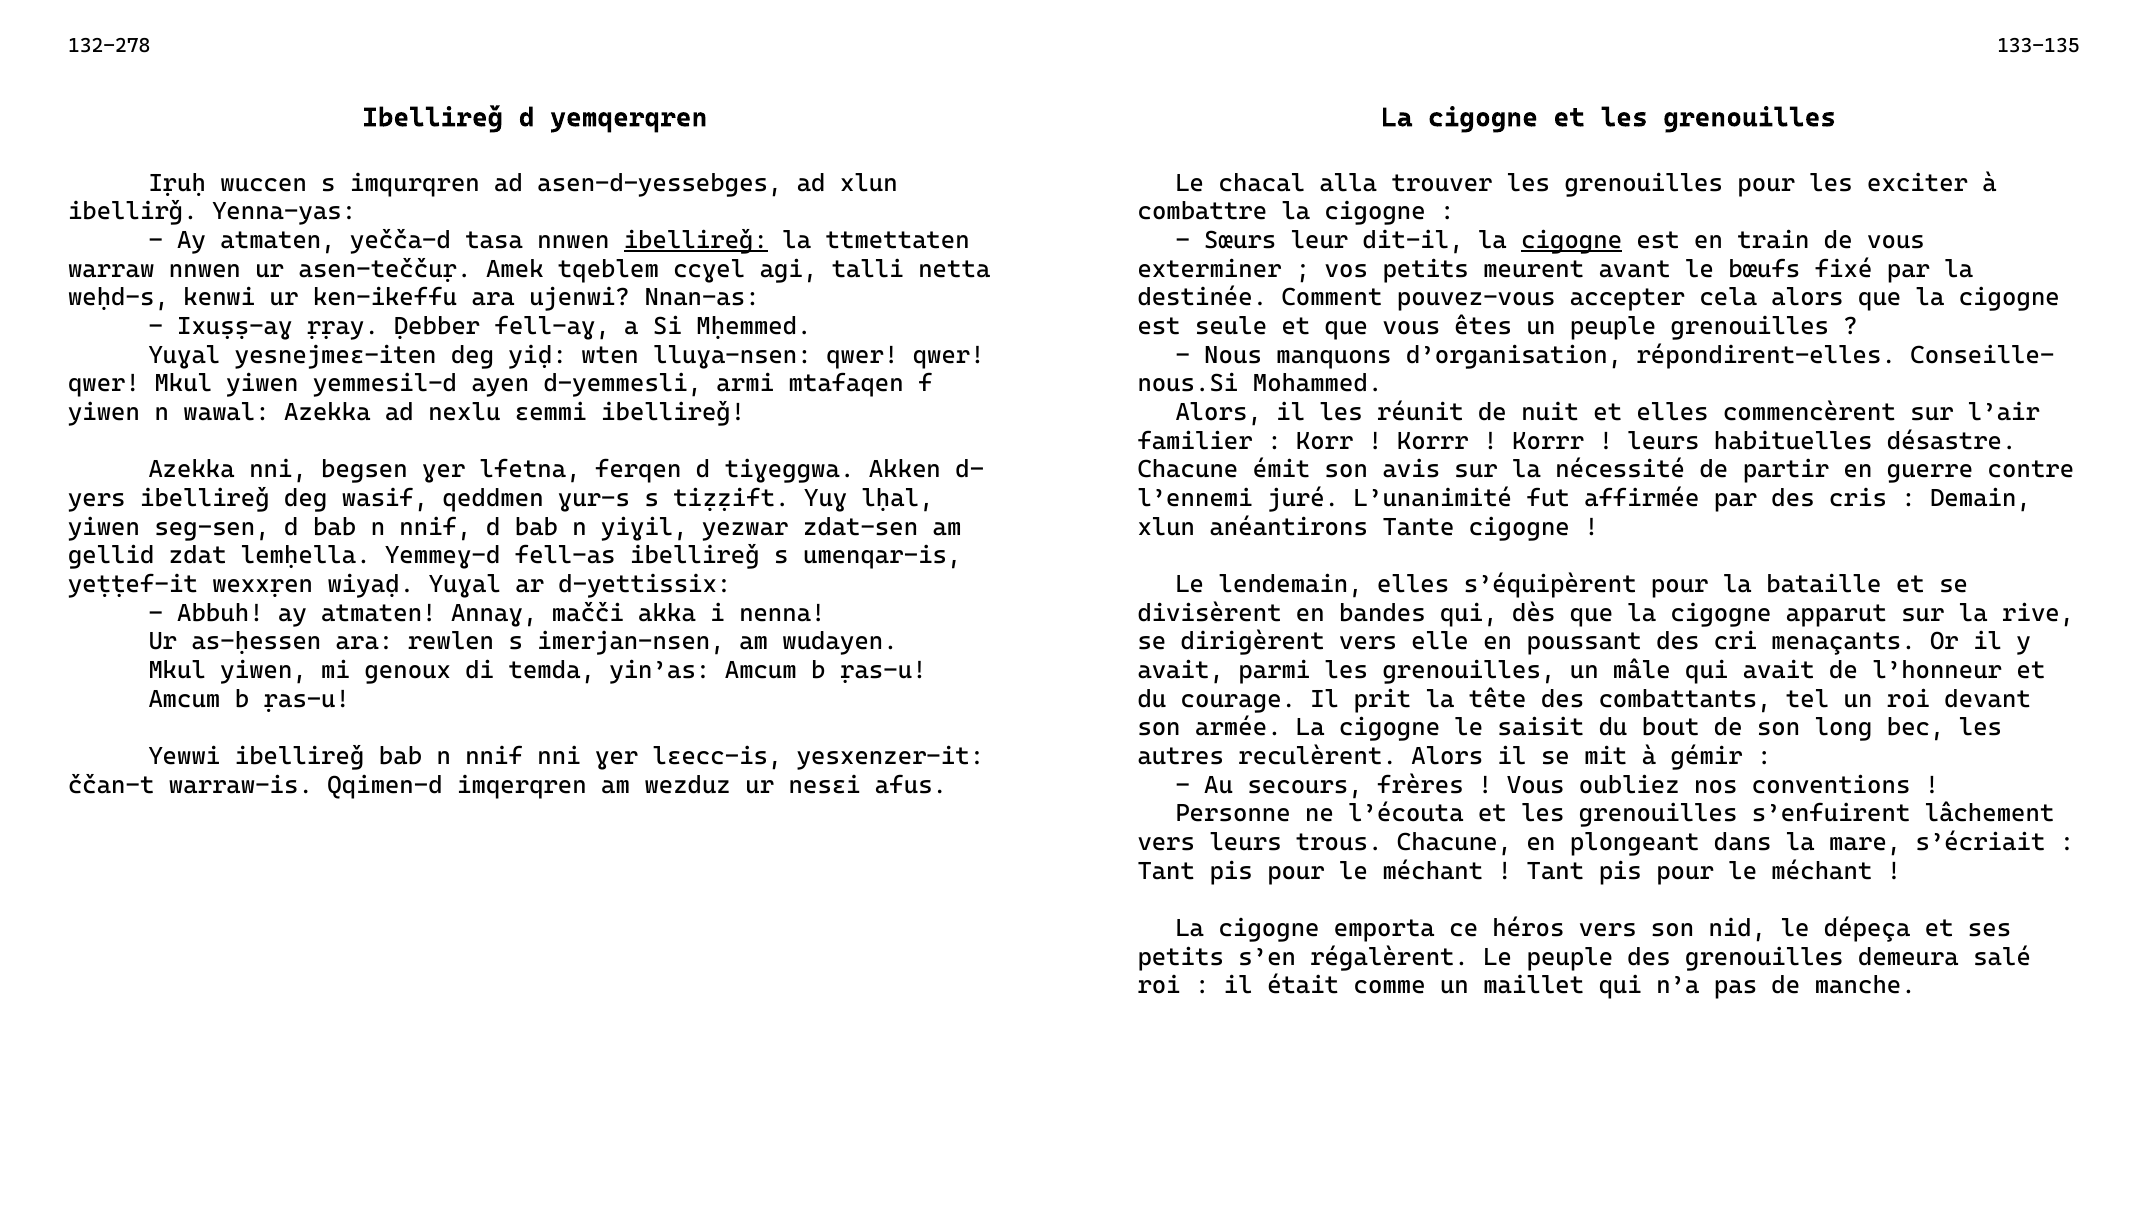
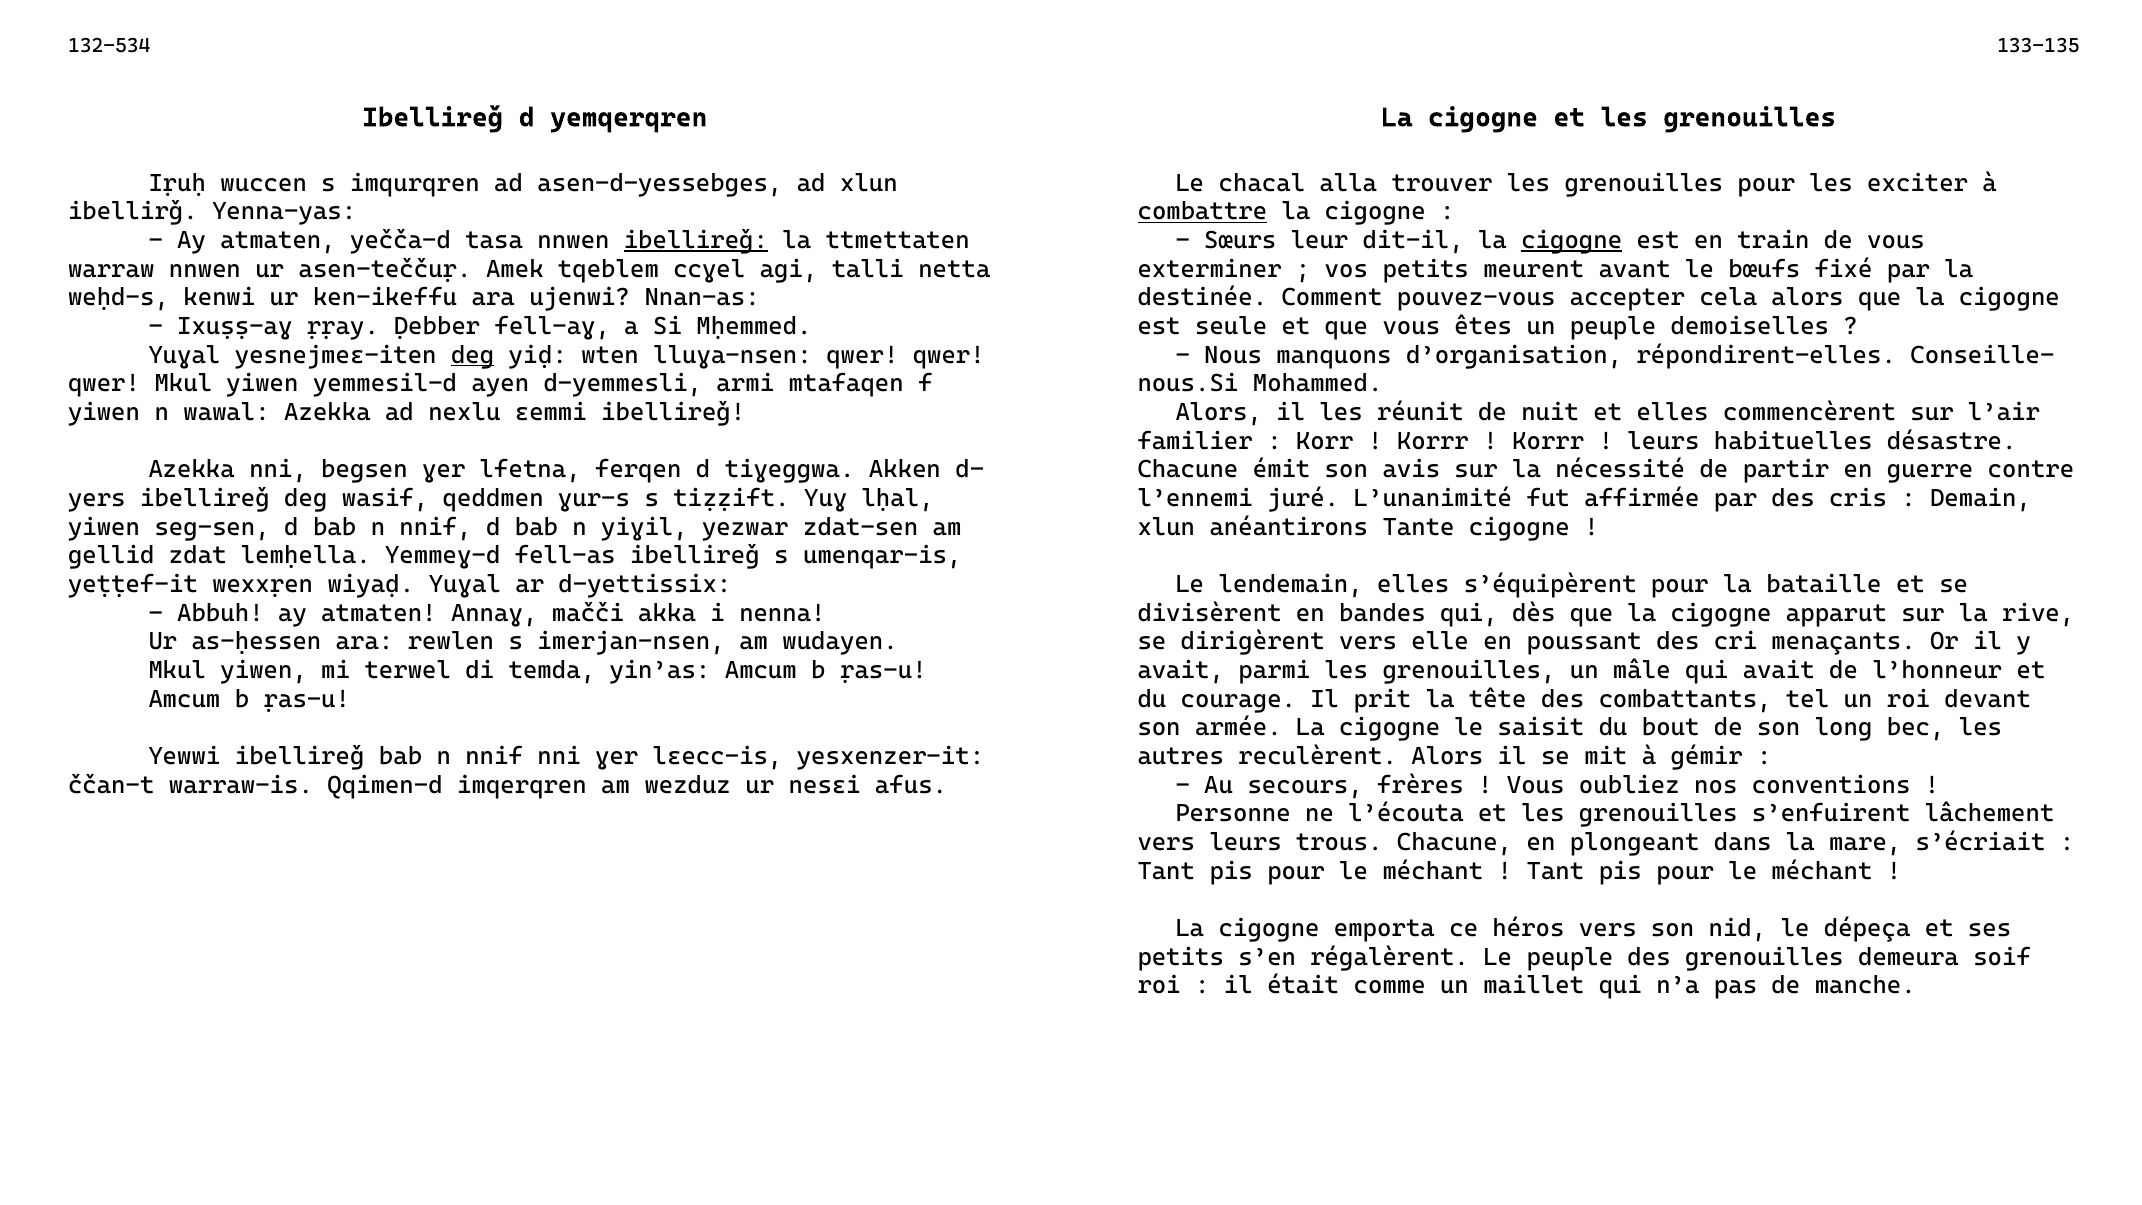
132-278: 132-278 -> 132-534 (109, 46)
combattre underline: none -> present (1202, 212)
peuple grenouilles: grenouilles -> demoiselles (1750, 326)
deg underline: none -> present (473, 355)
genoux: genoux -> terwel (408, 670)
salé: salé -> soif (2002, 957)
